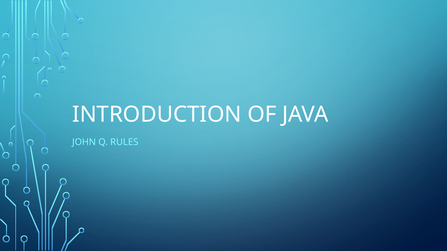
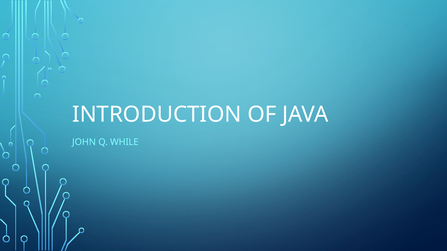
RULES: RULES -> WHILE (124, 142)
